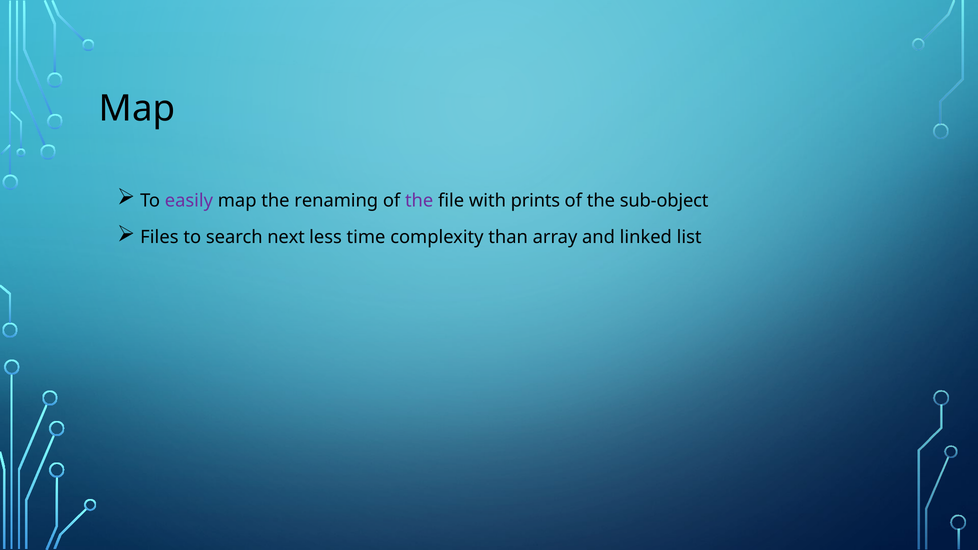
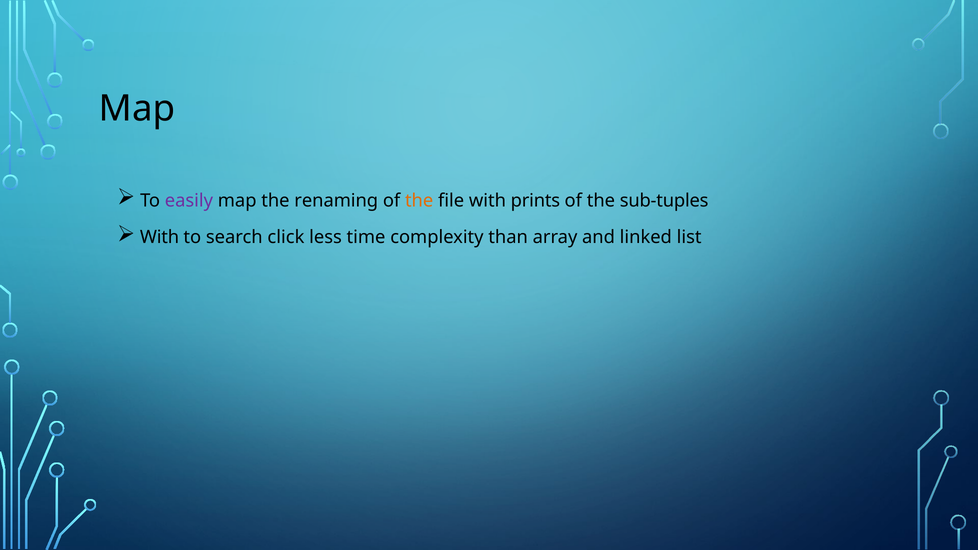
the colour: purple -> orange (419, 201)
sub-object: sub-object -> sub-tuples (664, 201)
Files: Files -> With (160, 237)
next: next -> click (286, 237)
